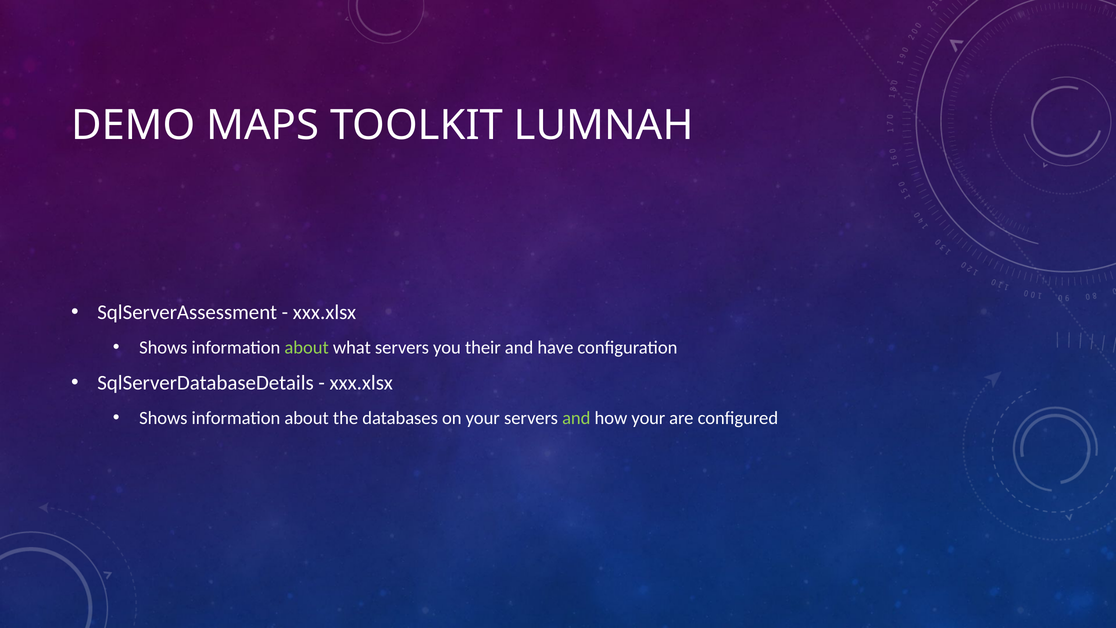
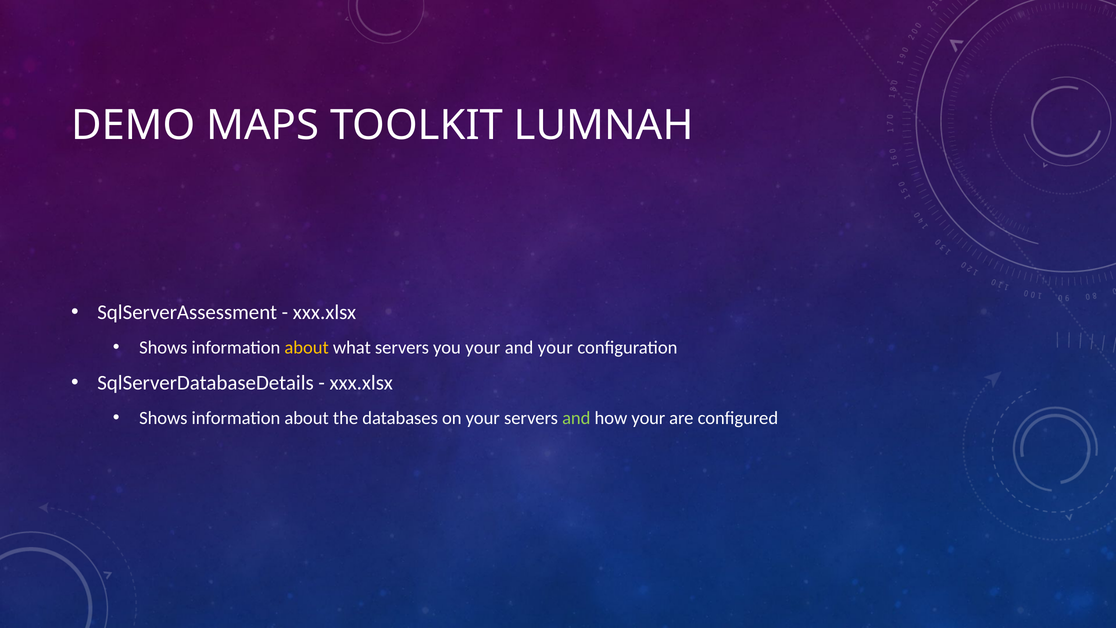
about colour: light green -> yellow (307, 347)
you their: their -> your (483, 347)
and have: have -> your (555, 347)
